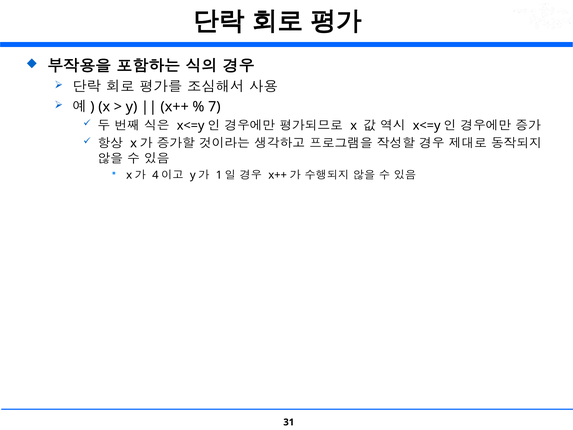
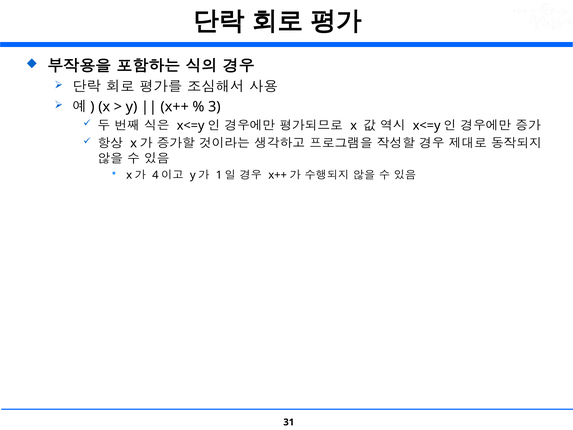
7: 7 -> 3 (214, 107)
